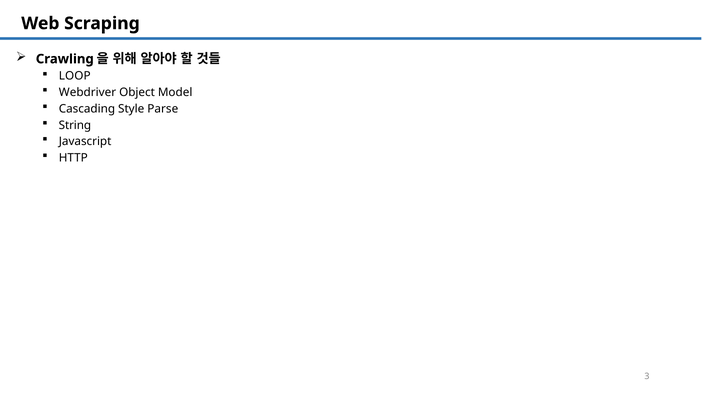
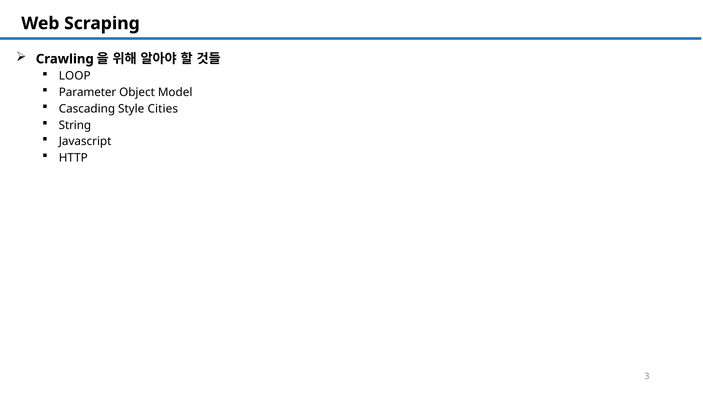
Webdriver: Webdriver -> Parameter (88, 93)
Parse: Parse -> Cities (163, 109)
